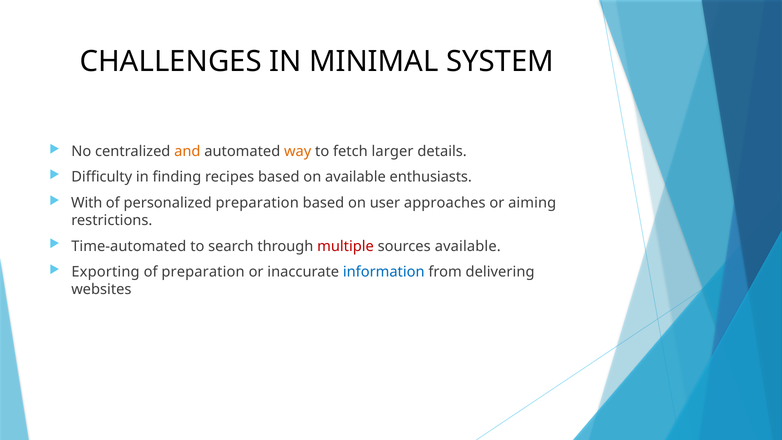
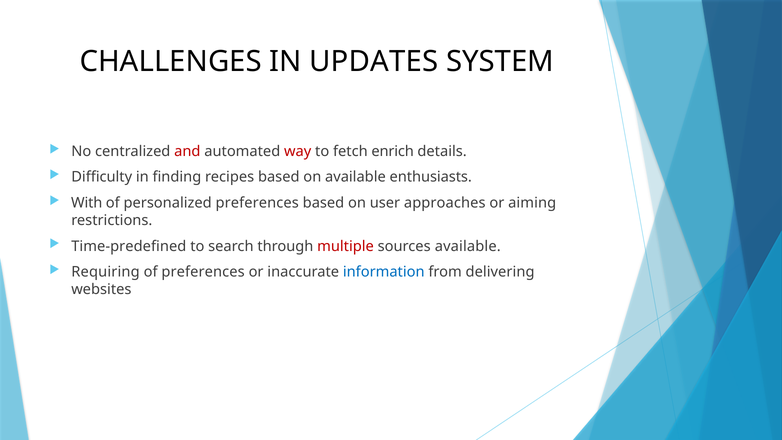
MINIMAL: MINIMAL -> UPDATES (374, 62)
and colour: orange -> red (187, 151)
way colour: orange -> red (298, 151)
larger: larger -> enrich (393, 151)
personalized preparation: preparation -> preferences (257, 203)
Time-automated: Time-automated -> Time-predefined (129, 246)
Exporting: Exporting -> Requiring (106, 272)
of preparation: preparation -> preferences (203, 272)
